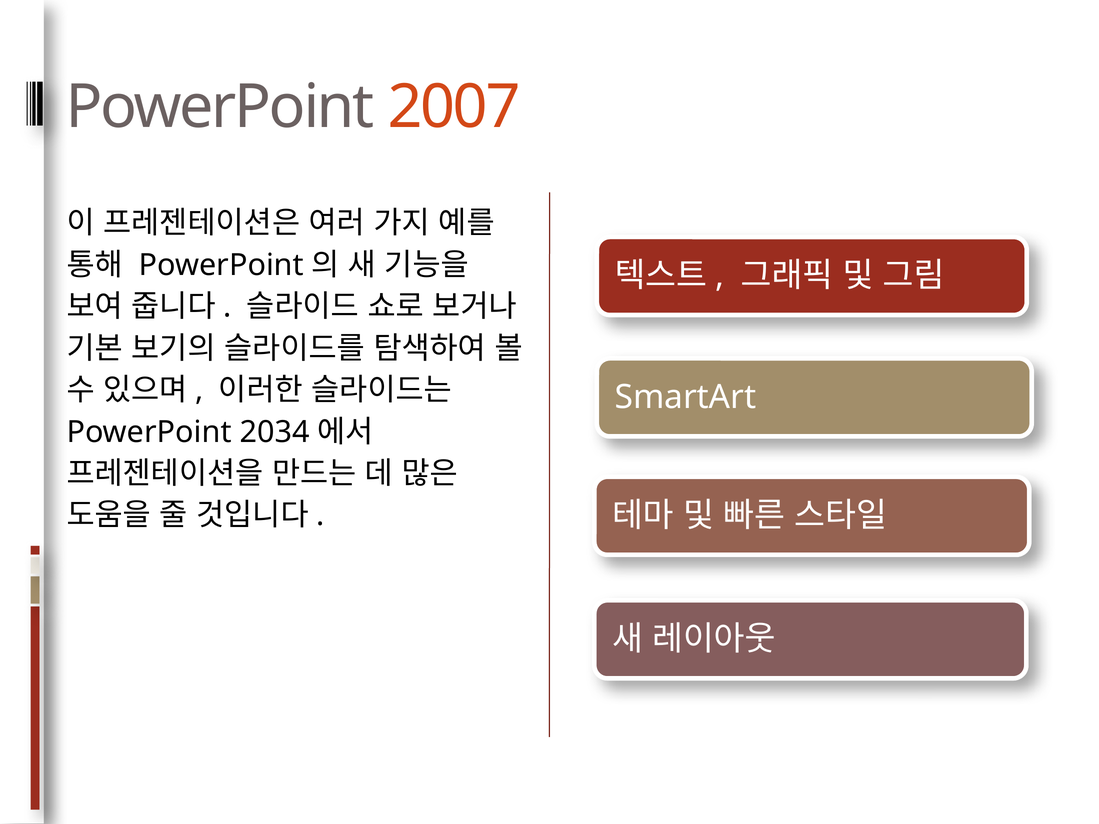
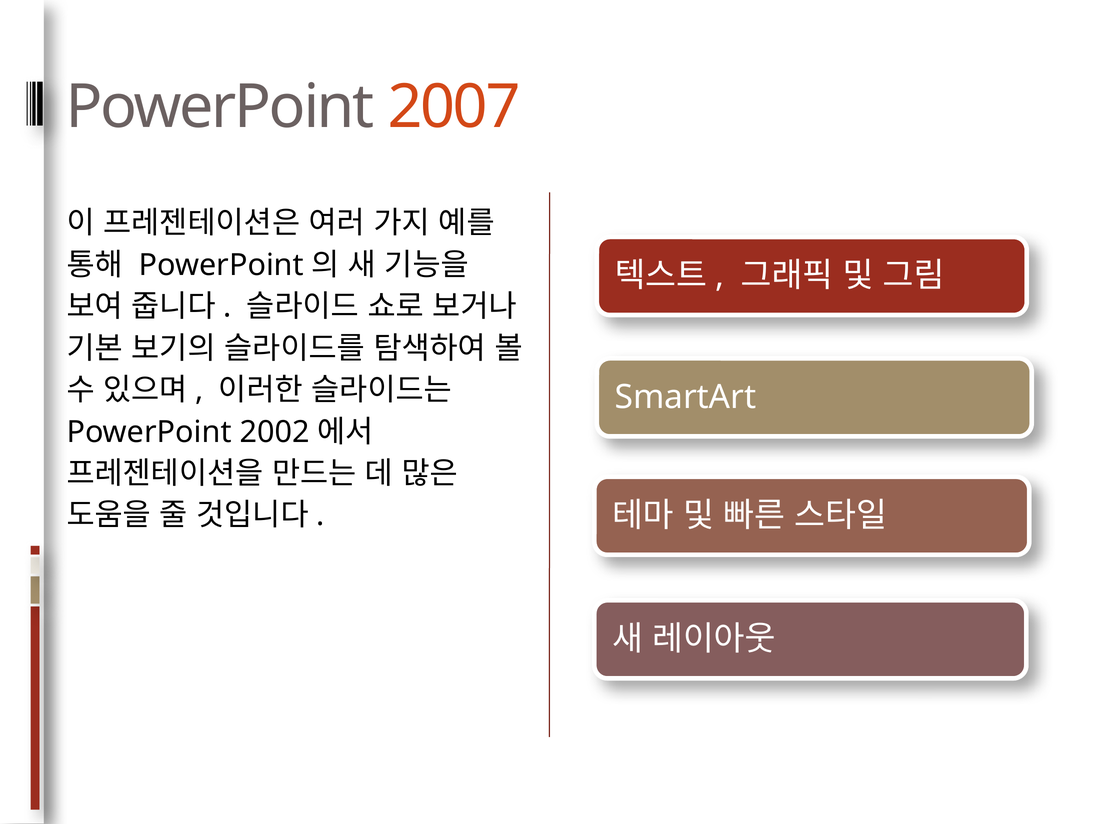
2034: 2034 -> 2002 (275, 432)
